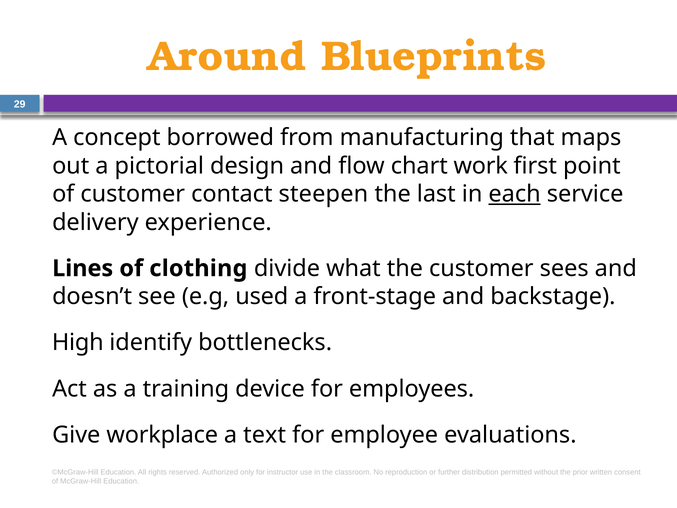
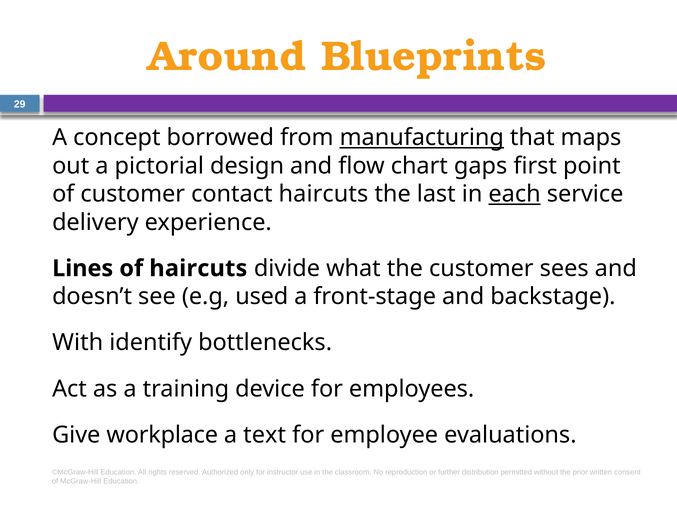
manufacturing underline: none -> present (422, 138)
work: work -> gaps (481, 166)
contact steepen: steepen -> haircuts (323, 194)
of clothing: clothing -> haircuts (198, 268)
High: High -> With (78, 343)
